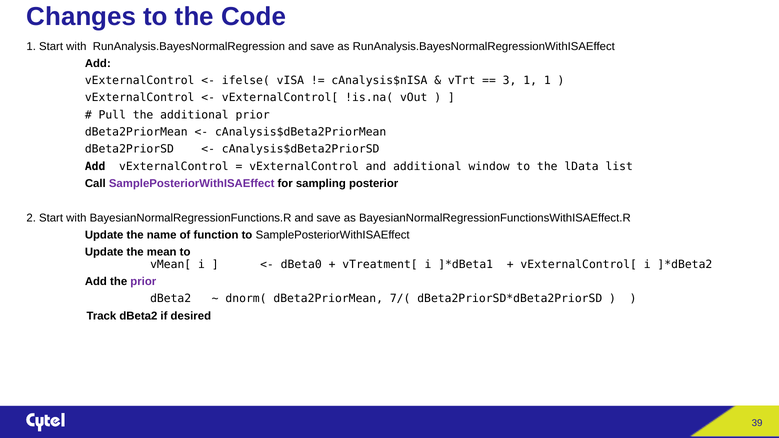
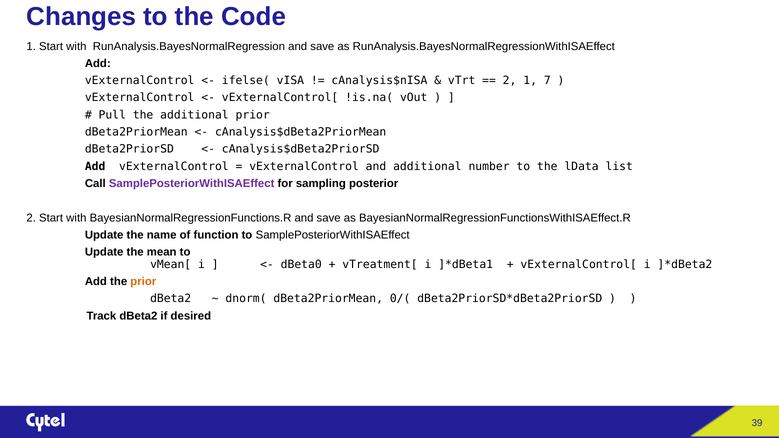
3: 3 -> 2 (510, 81)
1 1: 1 -> 7 (547, 81)
window: window -> number (489, 166)
prior colour: purple -> orange (143, 282)
7/(: 7/( -> 0/( (400, 299)
